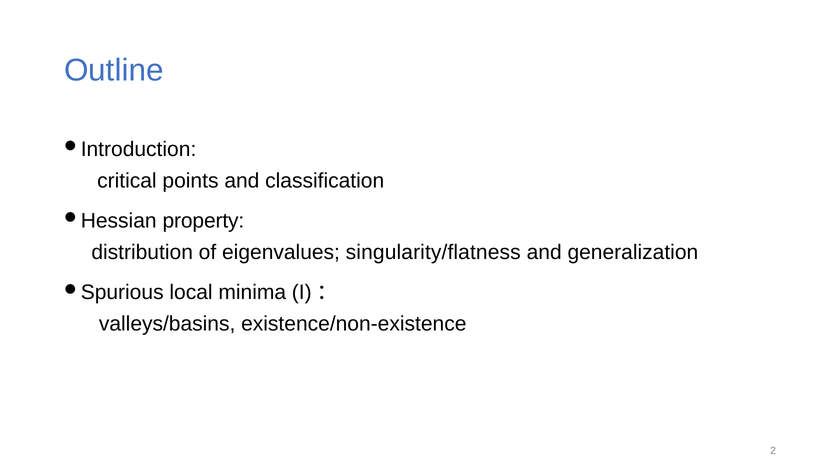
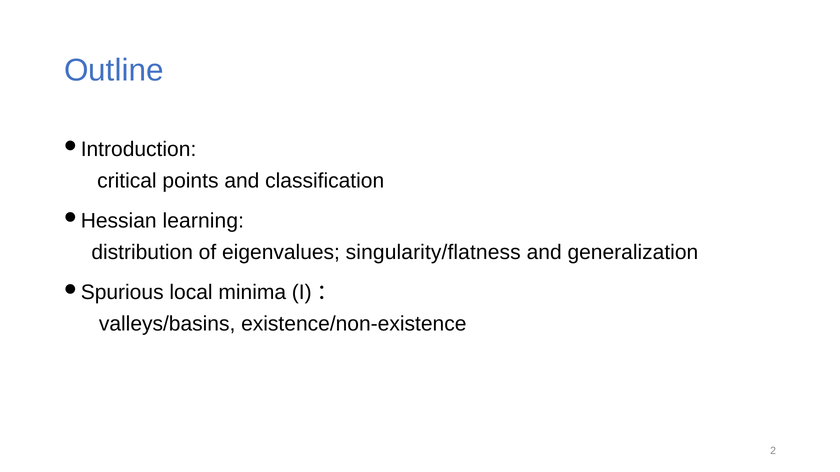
property: property -> learning (203, 221)
